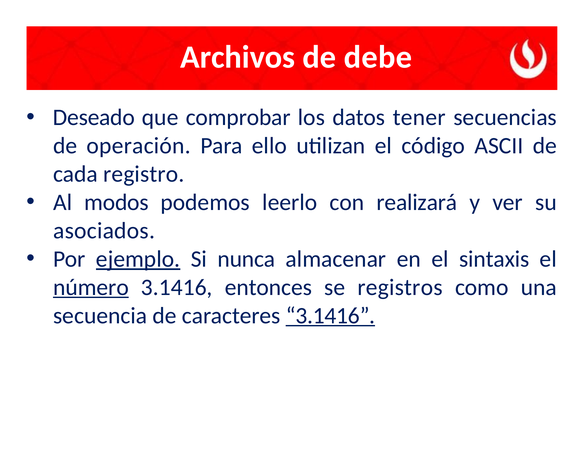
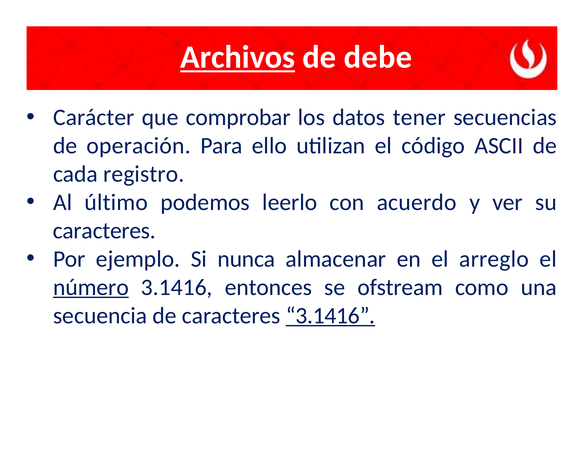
Archivos underline: none -> present (238, 57)
Deseado: Deseado -> Carácter (94, 118)
modos: modos -> último (116, 203)
realizará: realizará -> acuerdo (417, 203)
asociados: asociados -> caracteres (104, 231)
ejemplo underline: present -> none (138, 259)
sintaxis: sintaxis -> arreglo (494, 259)
registros: registros -> ofstream (400, 287)
